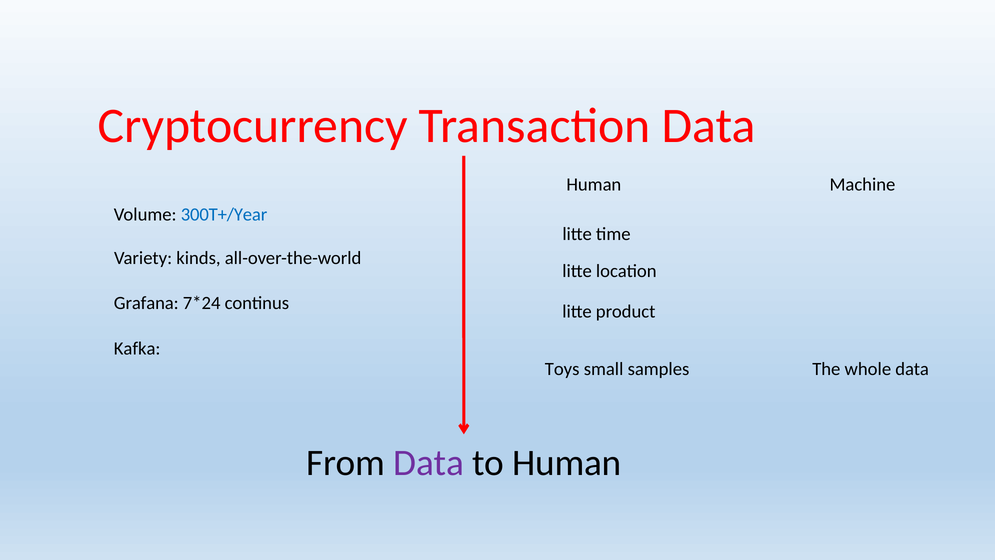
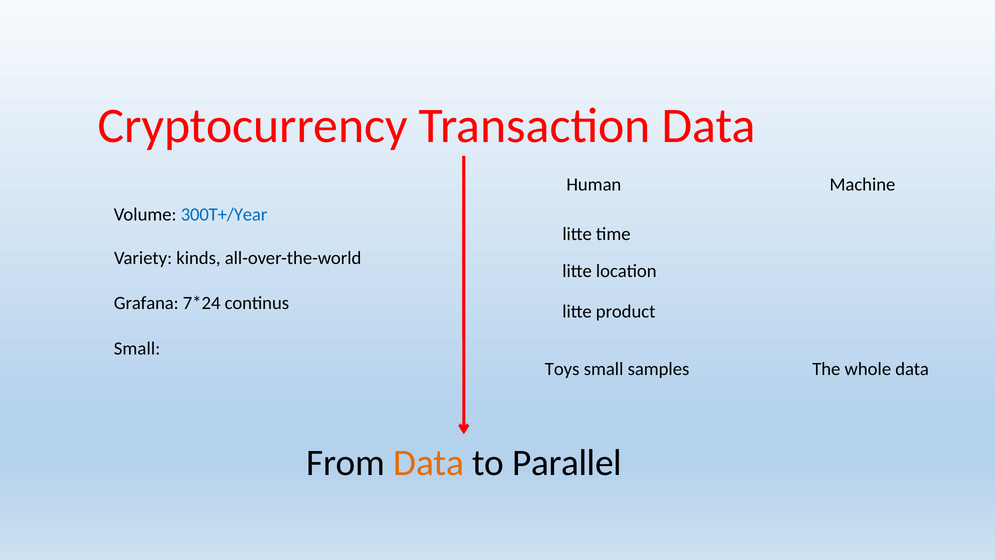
Kafka: Kafka -> Small (137, 348)
Data colour: purple -> orange (429, 463)
to Human: Human -> Parallel (567, 463)
